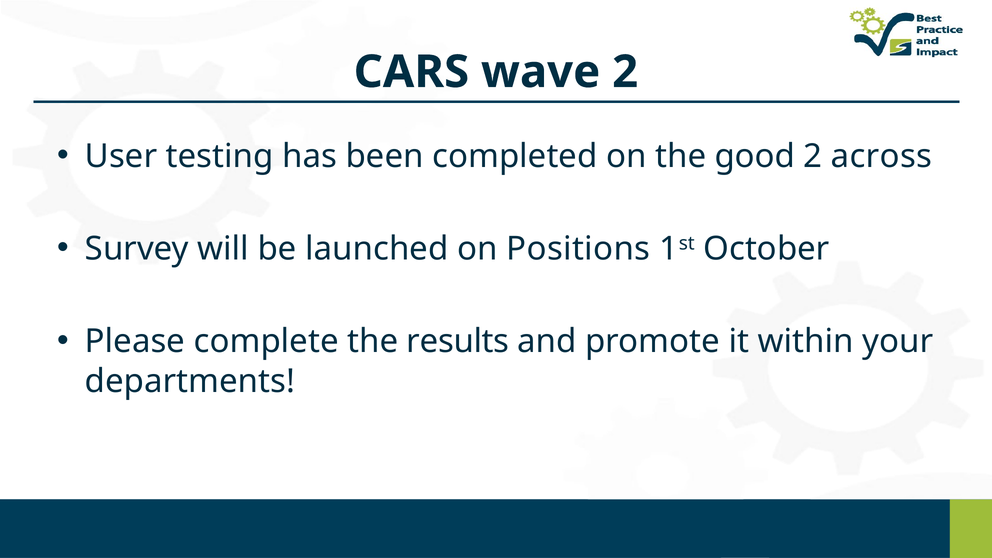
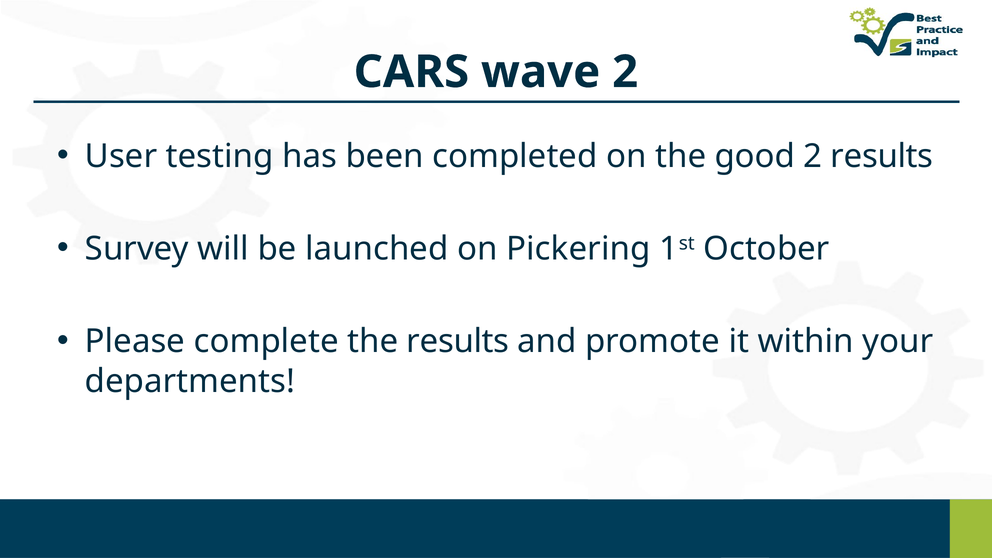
2 across: across -> results (882, 156)
Positions: Positions -> Pickering (578, 249)
